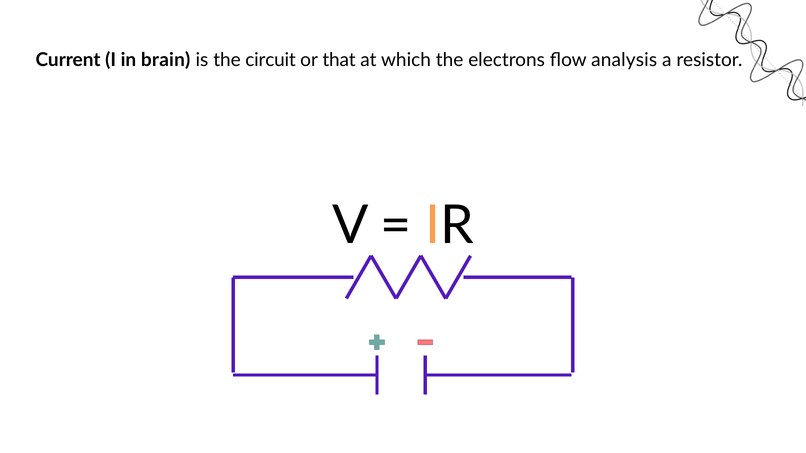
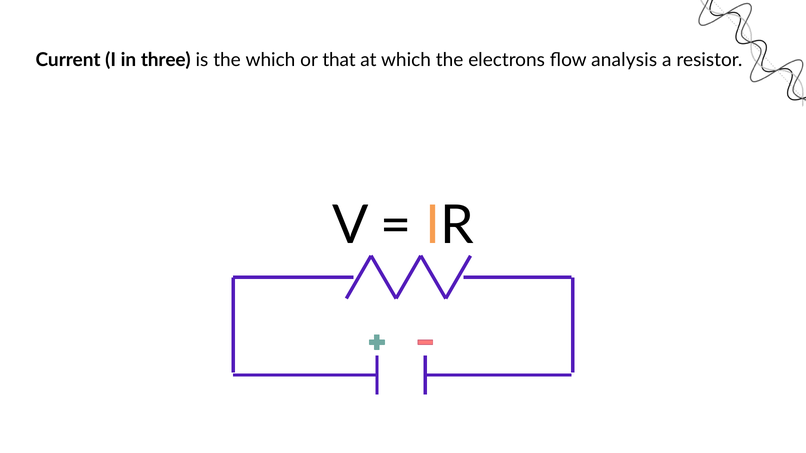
brain: brain -> three (166, 60)
the circuit: circuit -> which (270, 60)
